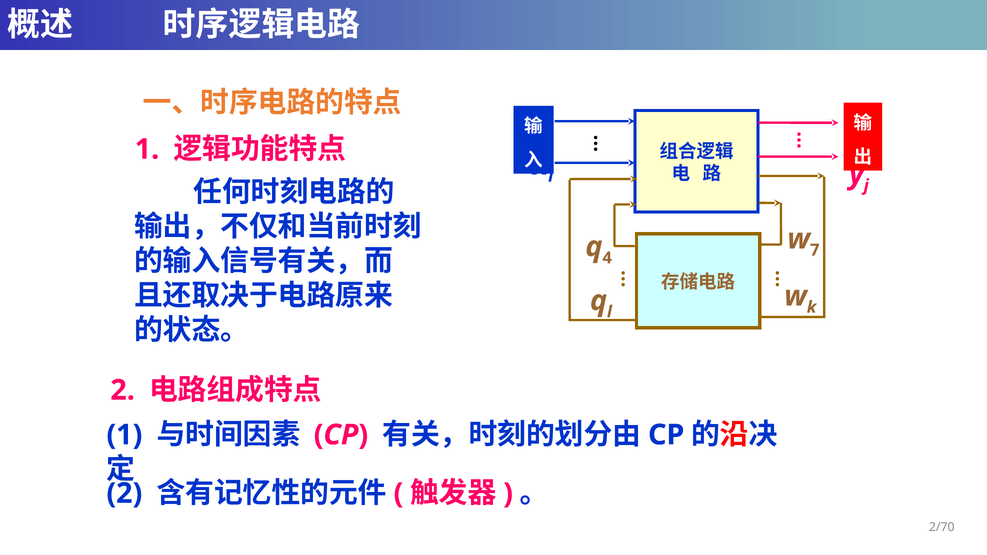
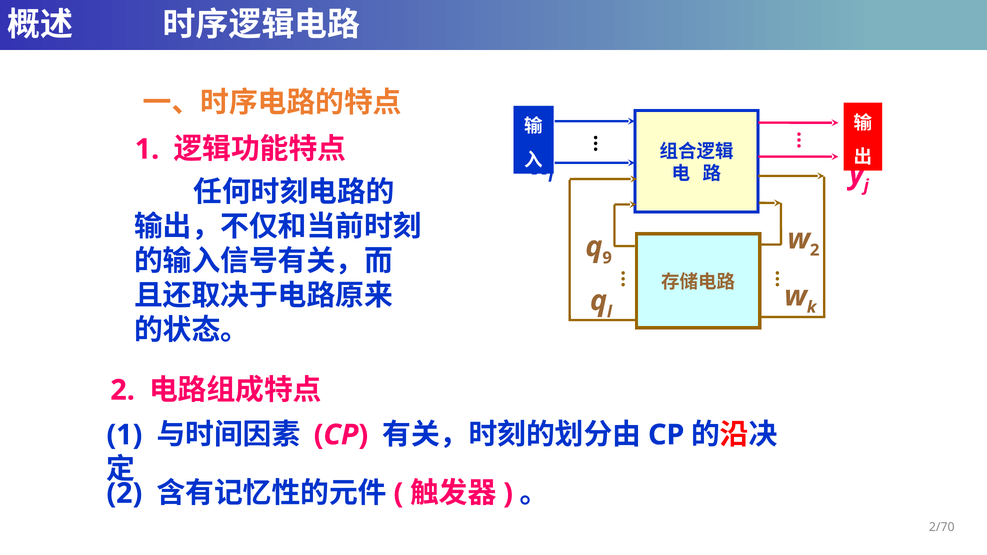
7: 7 -> 2 (815, 250)
4: 4 -> 9 (607, 258)
